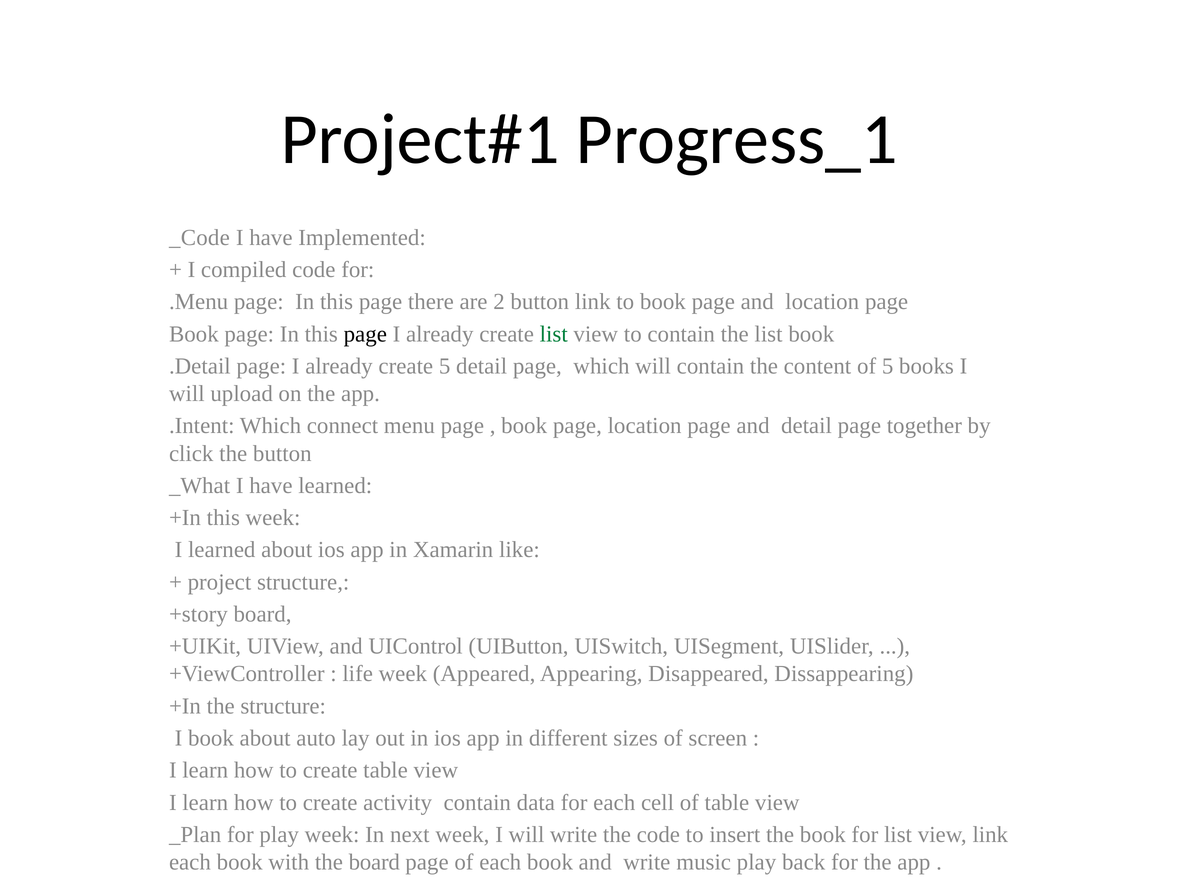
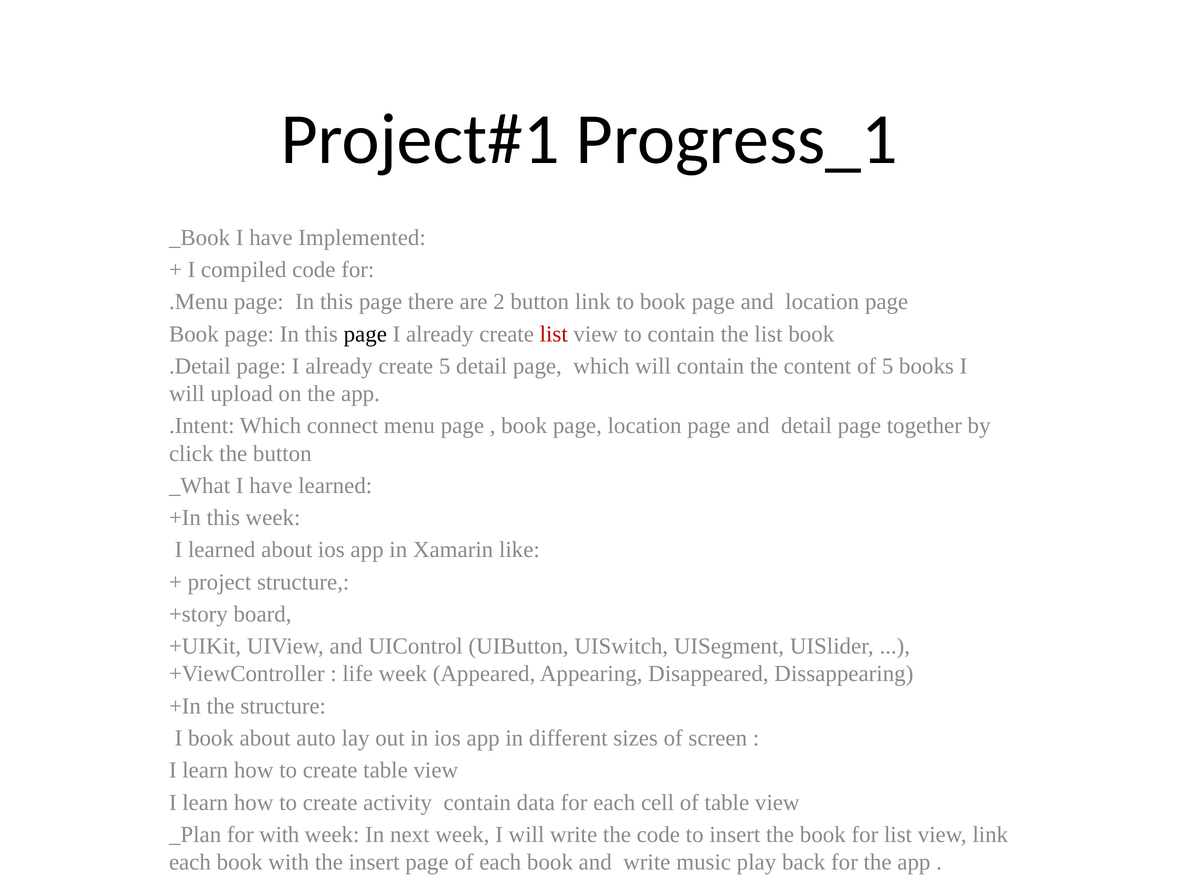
_Code: _Code -> _Book (200, 237)
list colour: green -> red (554, 334)
for play: play -> with (279, 834)
the board: board -> insert (374, 861)
